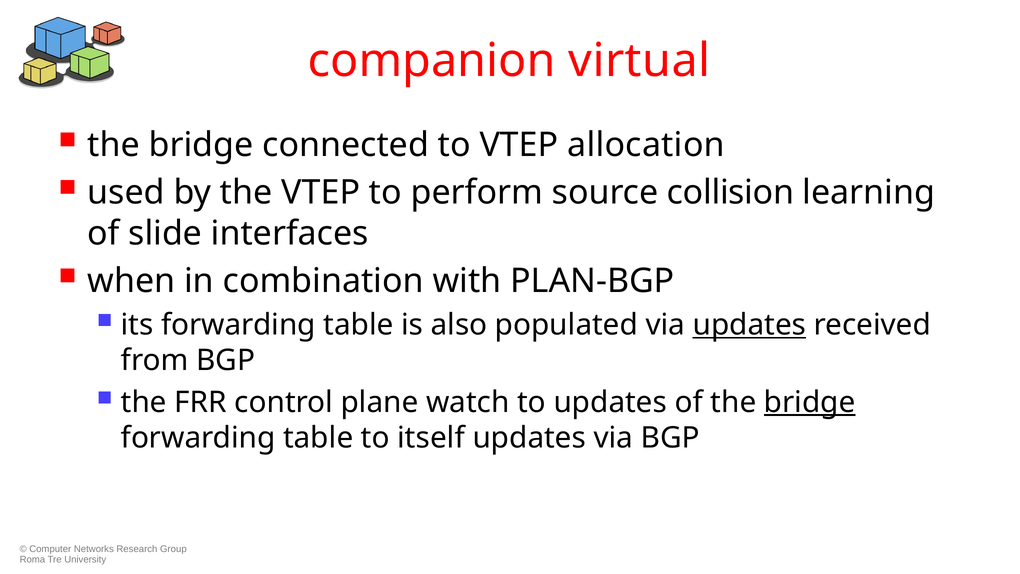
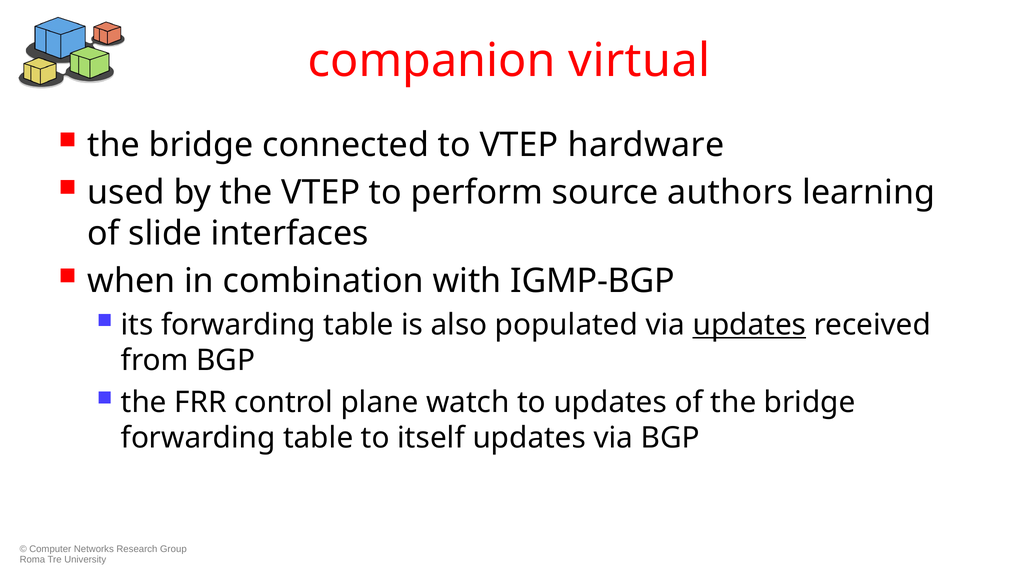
allocation: allocation -> hardware (646, 145)
collision: collision -> authors (730, 192)
PLAN-BGP: PLAN-BGP -> IGMP-BGP (593, 281)
bridge underline: present -> none (810, 402)
